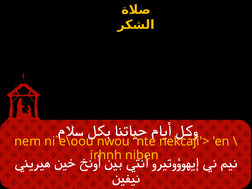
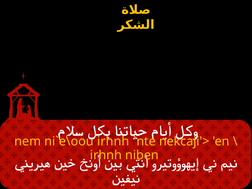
nwou: nwou -> irhnh (113, 141)
